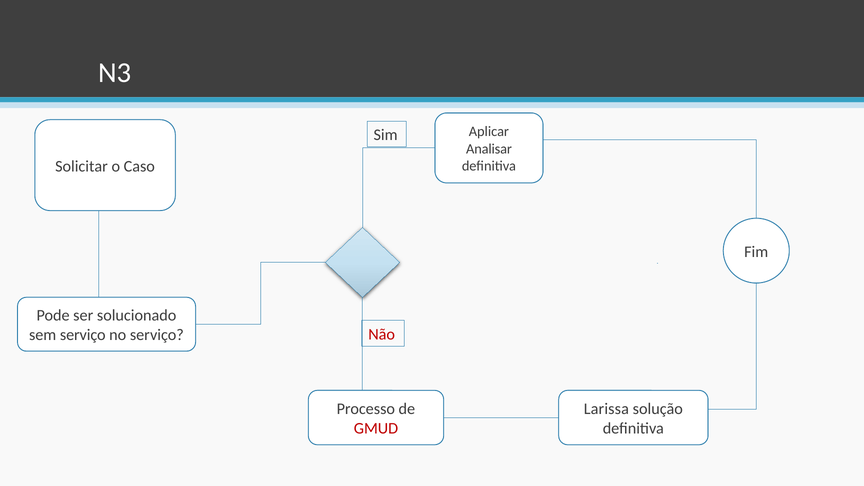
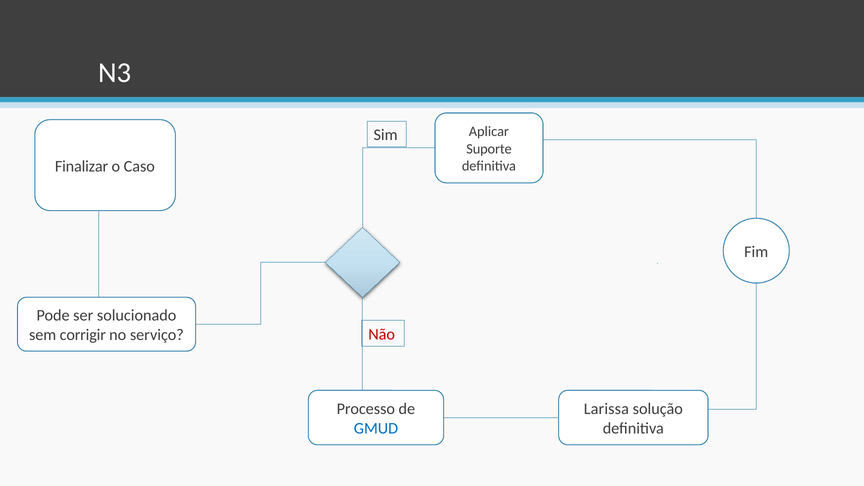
Analisar: Analisar -> Suporte (489, 149)
Solicitar: Solicitar -> Finalizar (82, 166)
sem serviço: serviço -> corrigir (83, 335)
GMUD colour: red -> blue (376, 428)
